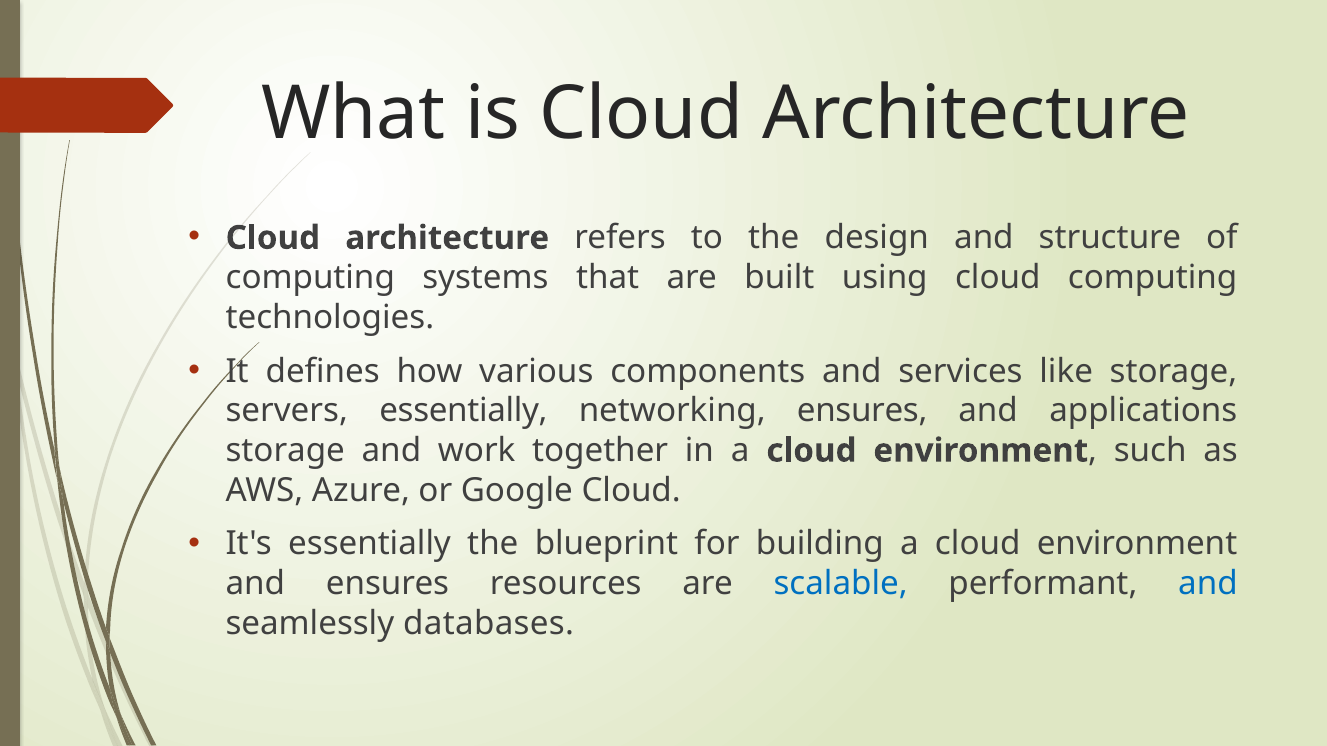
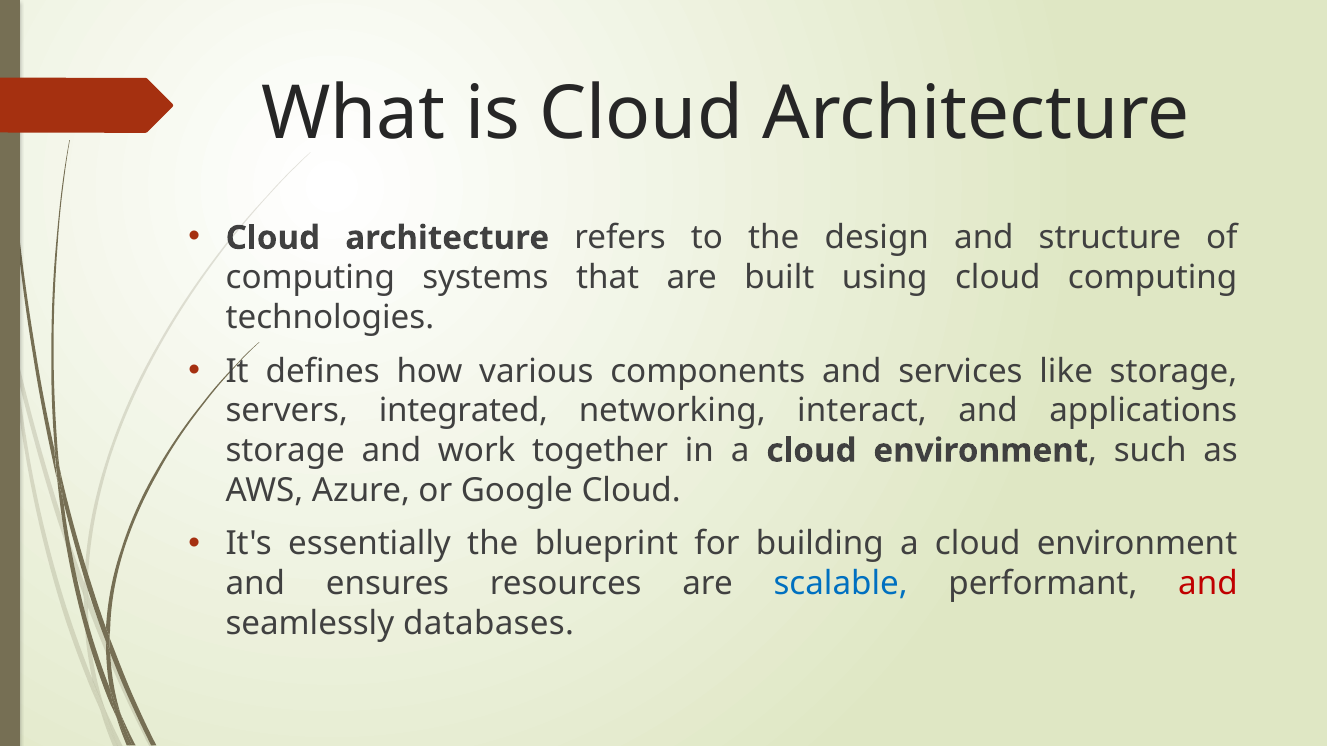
servers essentially: essentially -> integrated (463, 411)
networking ensures: ensures -> interact (862, 411)
and colour: blue -> red (1208, 584)
